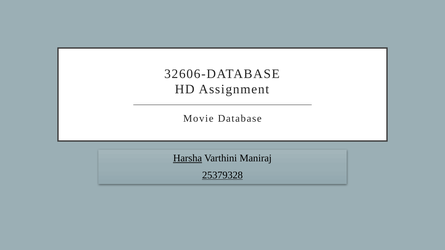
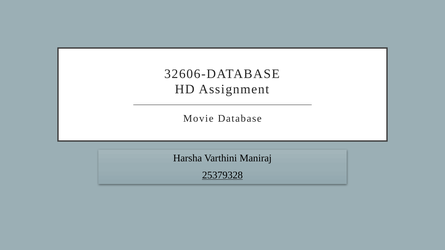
Harsha underline: present -> none (188, 158)
